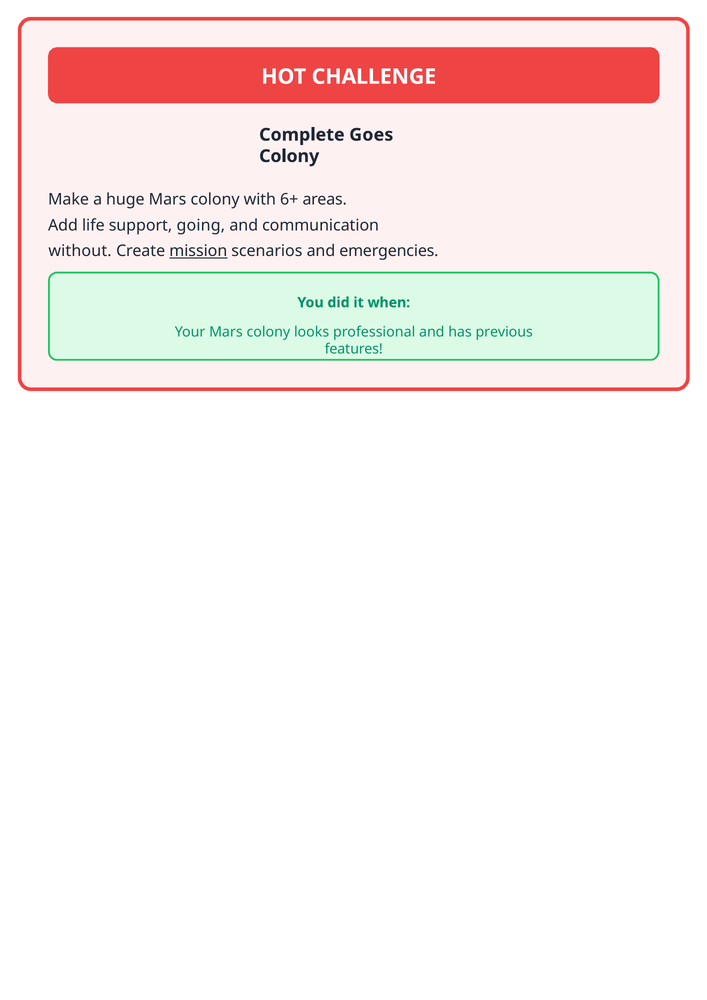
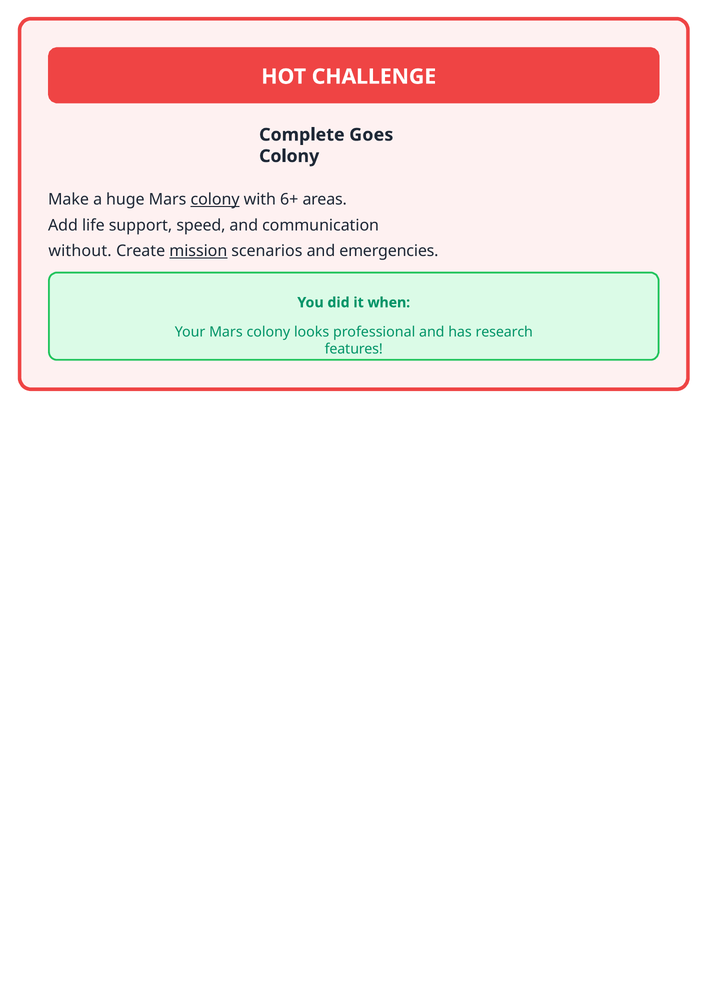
colony underline: none -> present (215, 200)
going: going -> speed (201, 226)
previous: previous -> research (504, 332)
